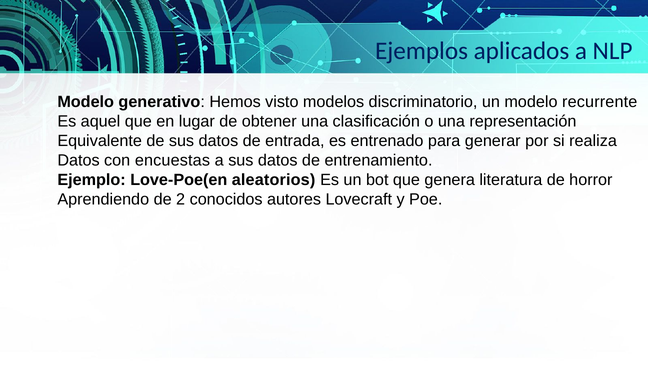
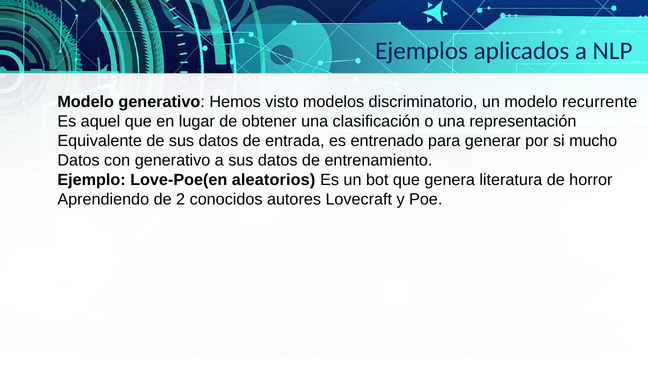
realiza: realiza -> mucho (593, 141)
con encuestas: encuestas -> generativo (173, 160)
